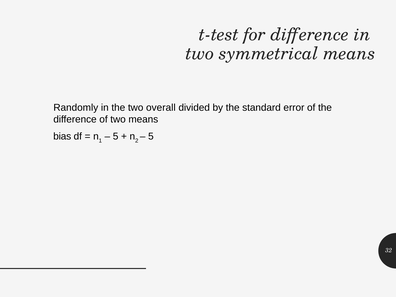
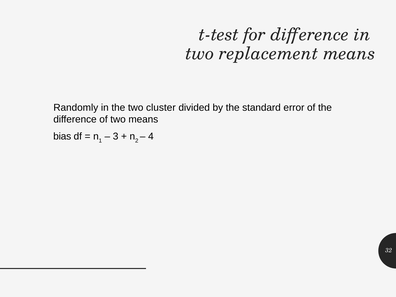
symmetrical: symmetrical -> replacement (269, 54)
overall: overall -> cluster (161, 108)
5: 5 -> 3 (116, 136)
5: 5 -> 4 (151, 136)
